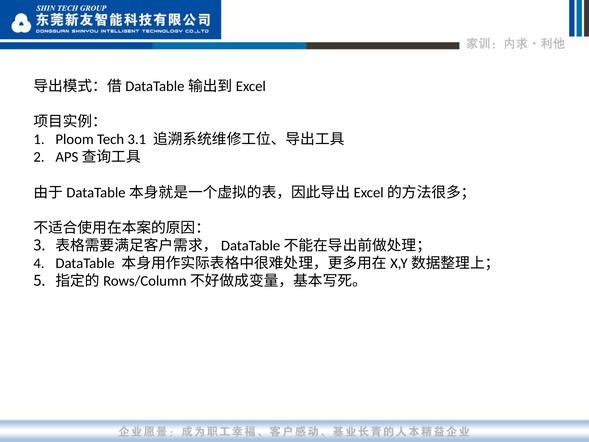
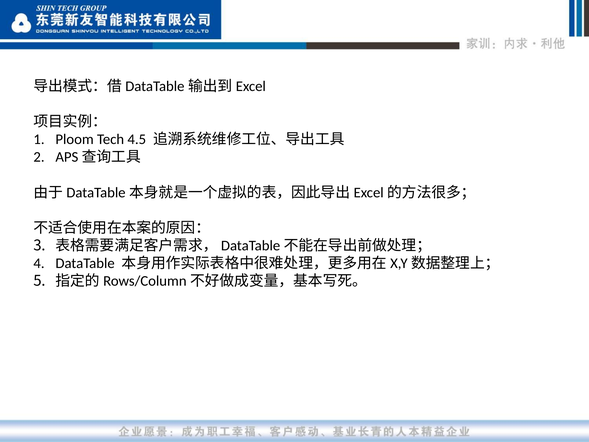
3.1: 3.1 -> 4.5 (137, 139)
